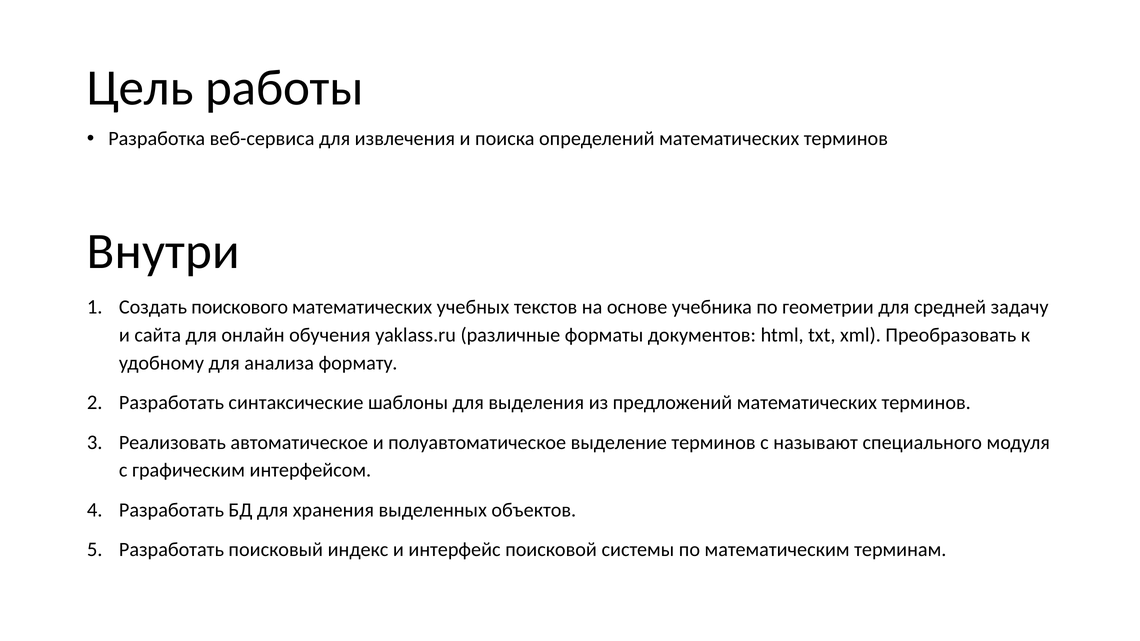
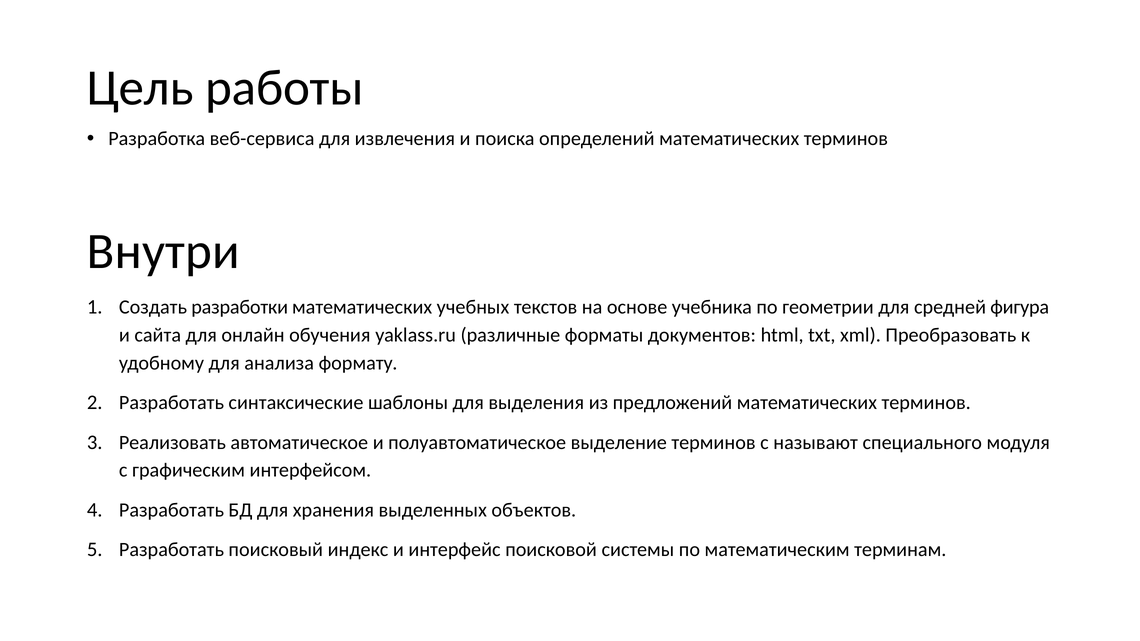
поискового: поискового -> разработки (240, 307)
задачу: задачу -> фигура (1020, 307)
